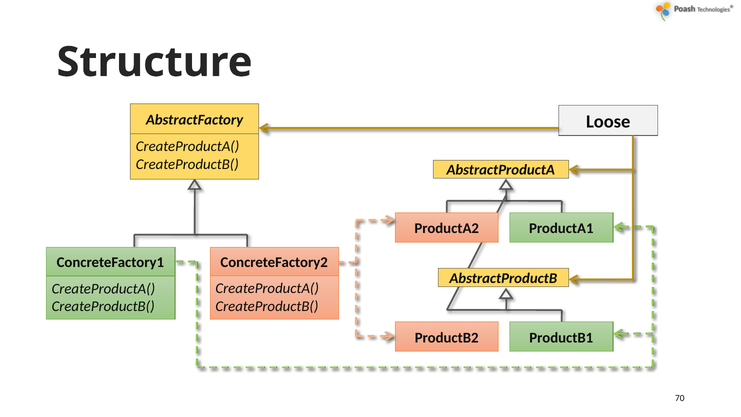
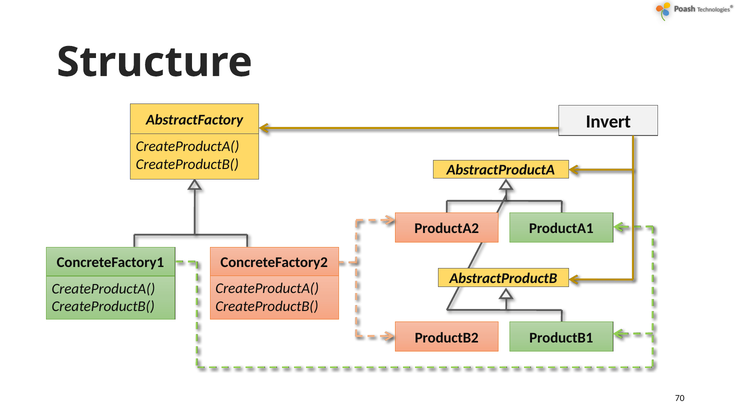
Loose: Loose -> Invert (608, 122)
